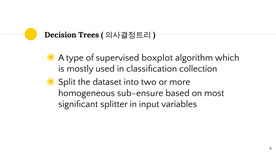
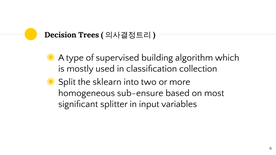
boxplot: boxplot -> building (157, 58)
dataset: dataset -> sklearn (107, 82)
